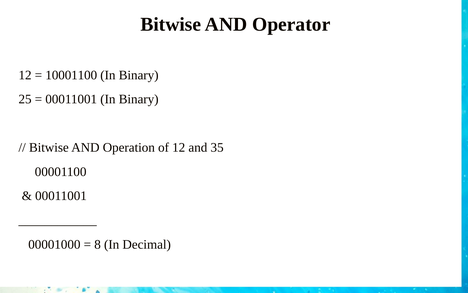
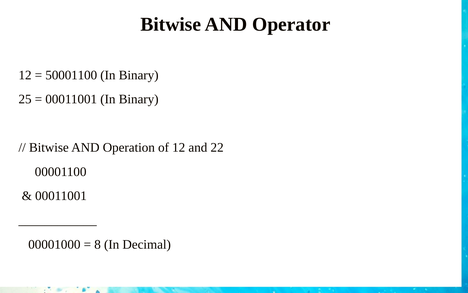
10001100: 10001100 -> 50001100 (71, 75)
35: 35 -> 22 (217, 148)
